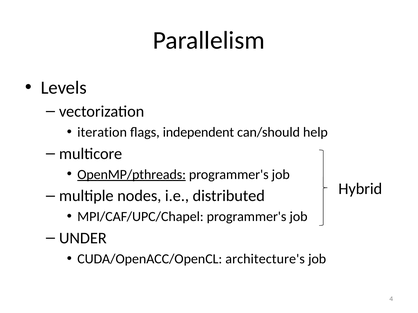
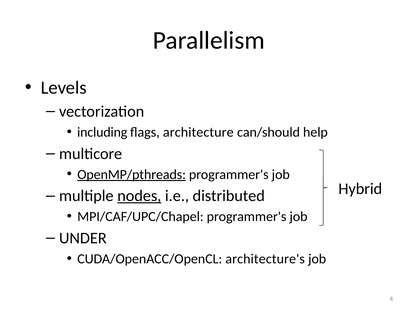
iteration: iteration -> including (102, 132)
independent: independent -> architecture (198, 132)
nodes underline: none -> present (139, 196)
